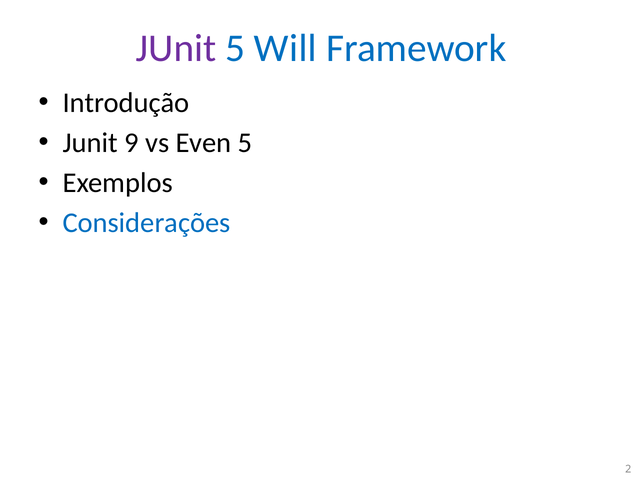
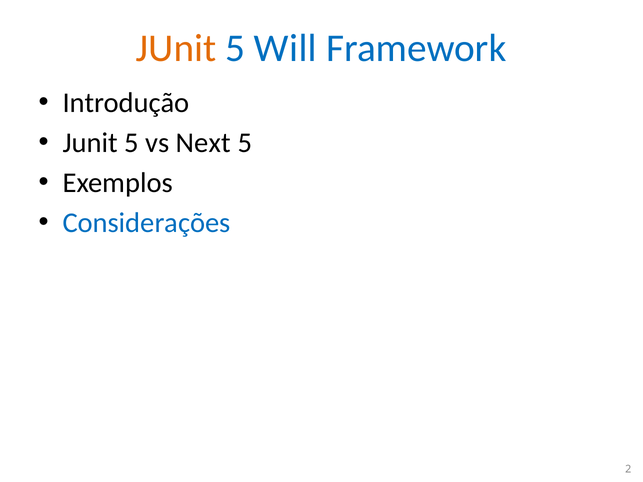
JUnit colour: purple -> orange (176, 48)
9: 9 -> 5 (132, 143)
Even: Even -> Next (203, 143)
